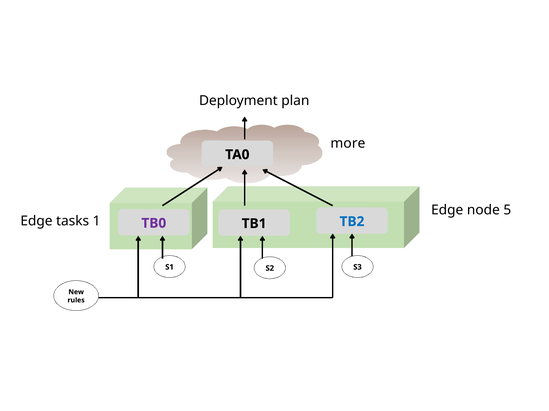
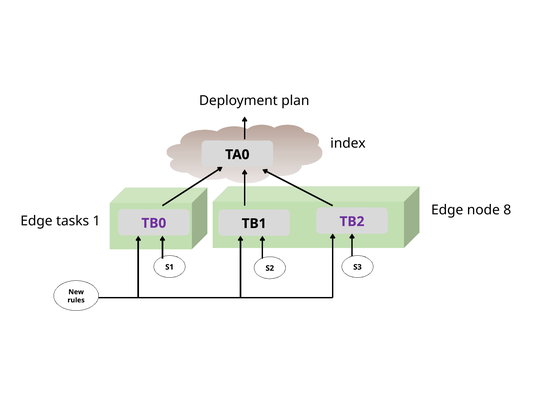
more: more -> index (348, 144)
5: 5 -> 8 (507, 210)
TB2 colour: blue -> purple (352, 222)
